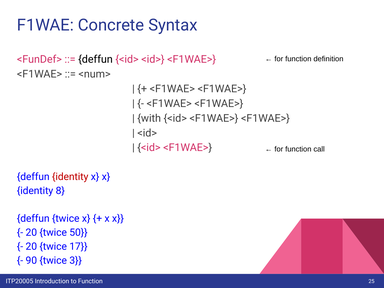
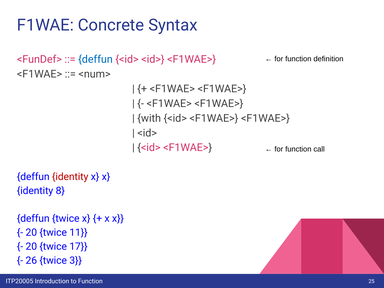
deffun colour: black -> blue (96, 59)
50: 50 -> 11 (78, 233)
90: 90 -> 26 (31, 261)
